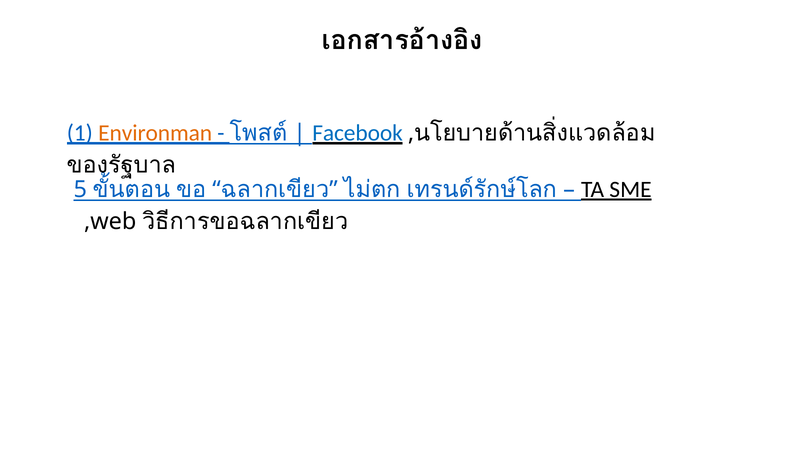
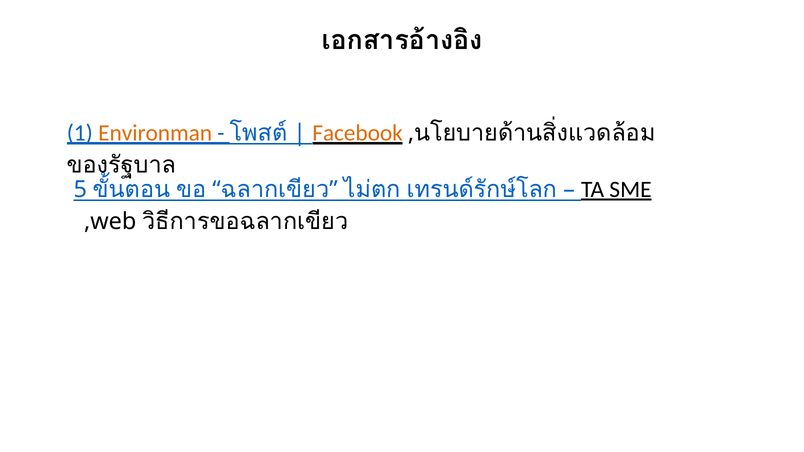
Facebook colour: blue -> orange (358, 133)
